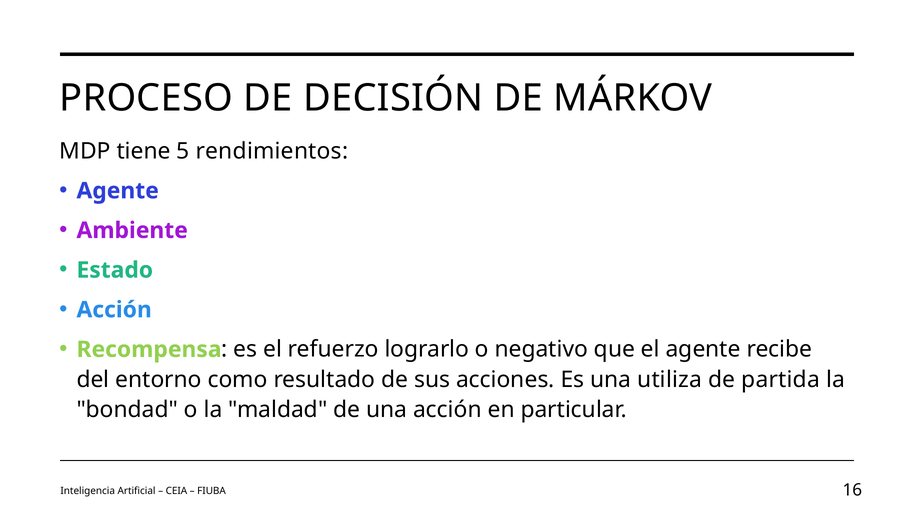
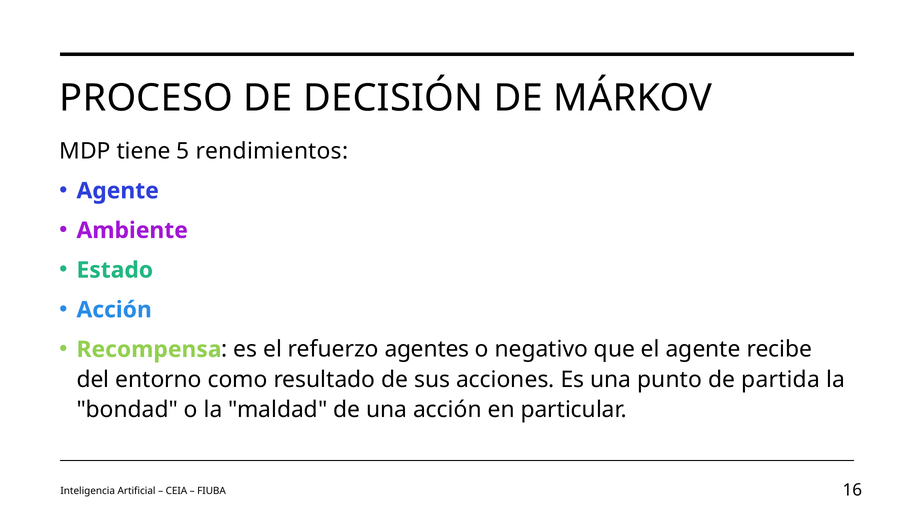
lograrlo: lograrlo -> agentes (427, 350)
utiliza: utiliza -> punto (670, 380)
